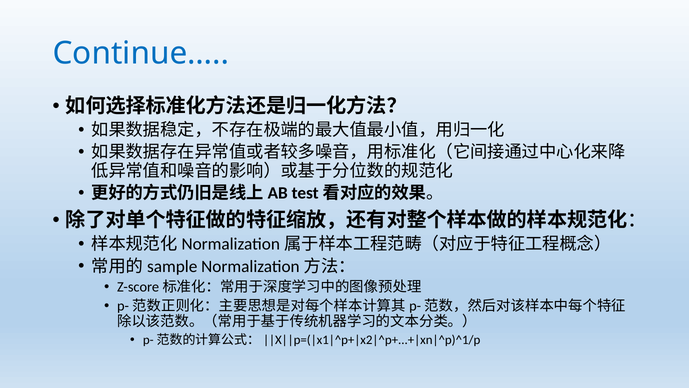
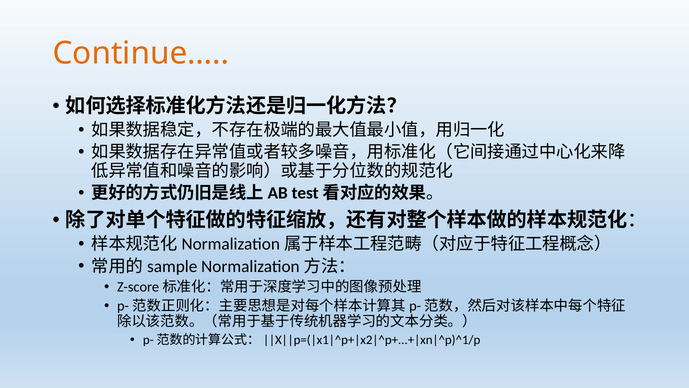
Continue… colour: blue -> orange (141, 53)
